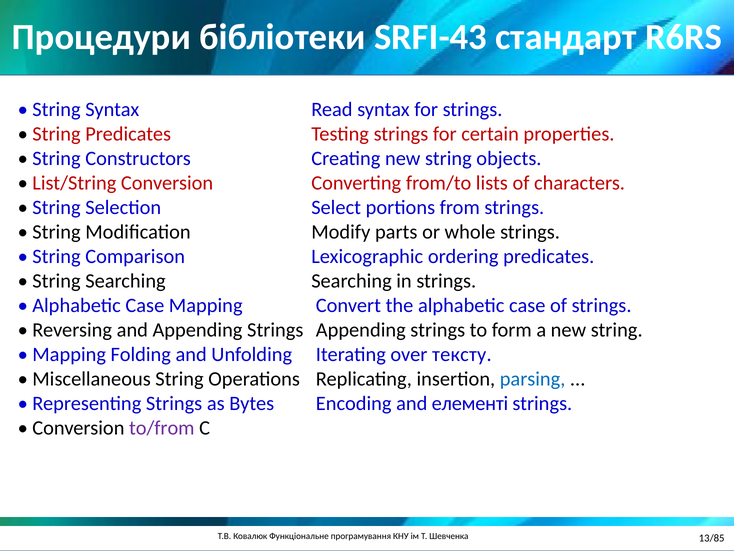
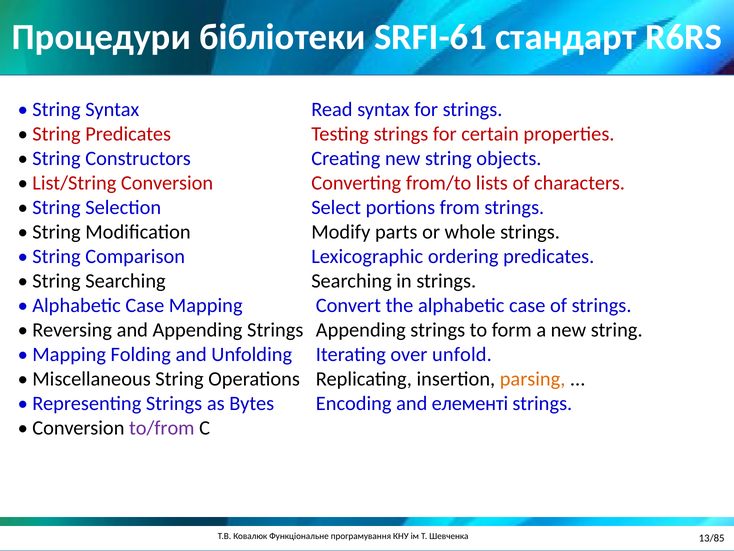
SRFI-43: SRFI-43 -> SRFI-61 (430, 37)
тексту: тексту -> unfold (462, 354)
parsing colour: blue -> orange (533, 378)
